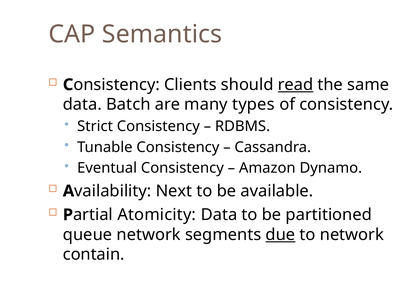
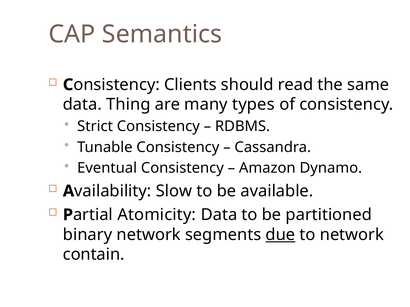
read underline: present -> none (296, 85)
Batch: Batch -> Thing (128, 105)
Next: Next -> Slow (174, 191)
queue: queue -> binary (88, 235)
